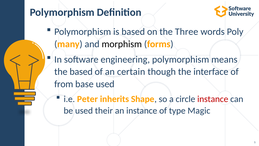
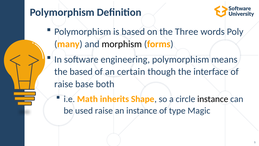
from: from -> raise (64, 84)
base used: used -> both (105, 84)
Peter: Peter -> Math (87, 99)
instance colour: red -> black (213, 99)
used their: their -> raise (104, 110)
